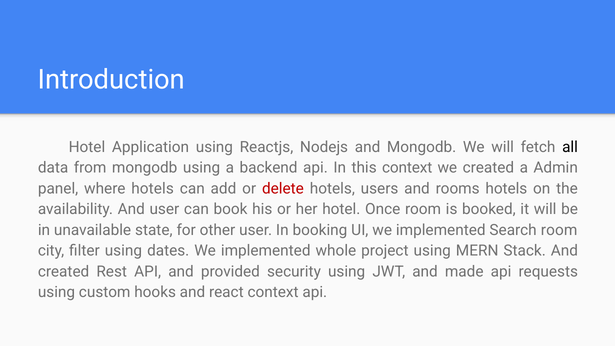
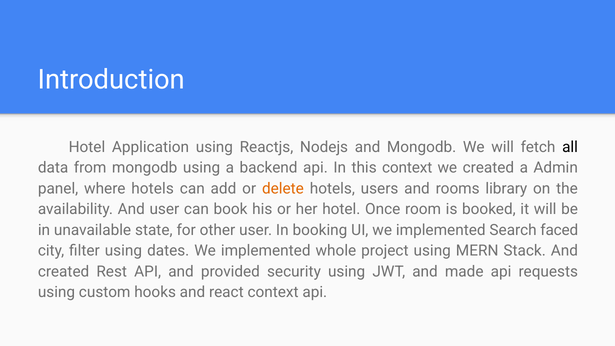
delete colour: red -> orange (283, 189)
rooms hotels: hotels -> library (506, 189)
Search room: room -> faced (559, 230)
